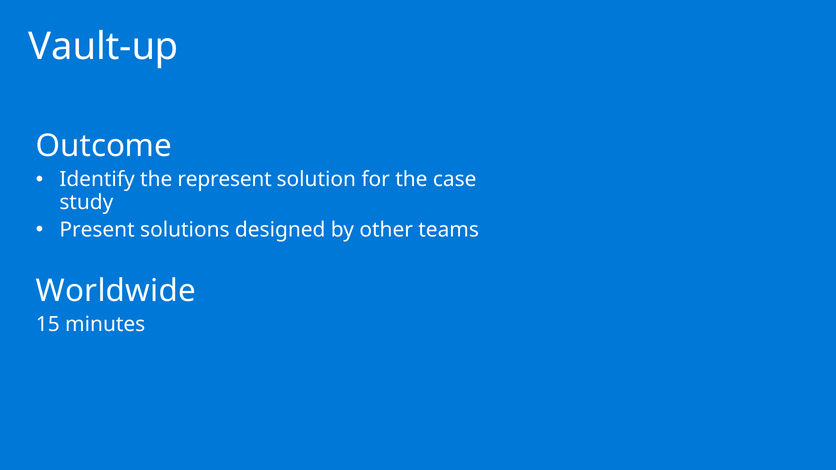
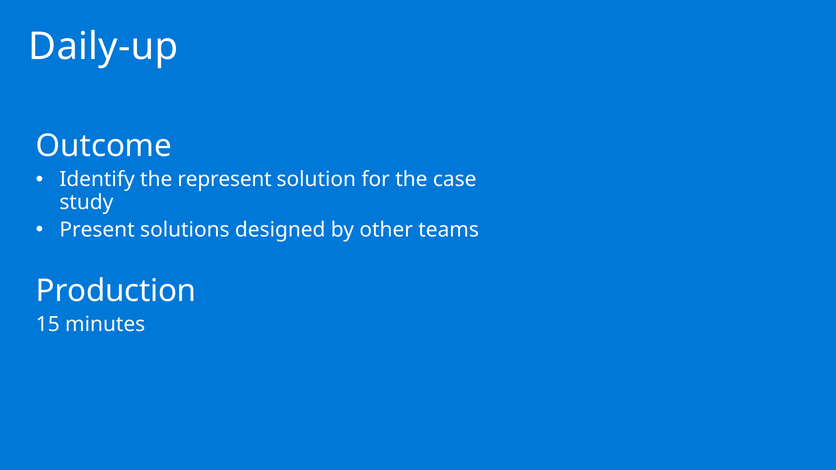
Vault-up: Vault-up -> Daily-up (103, 47)
Worldwide: Worldwide -> Production (116, 291)
